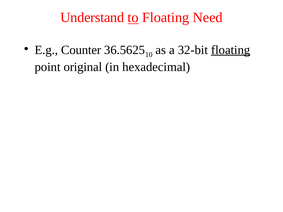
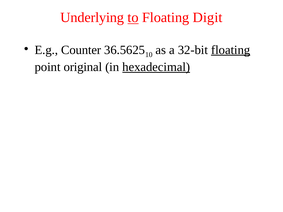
Understand: Understand -> Underlying (92, 17)
Need: Need -> Digit (208, 17)
hexadecimal underline: none -> present (156, 67)
